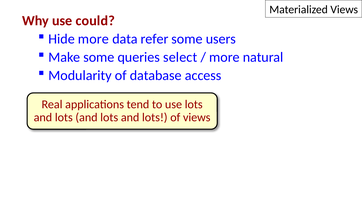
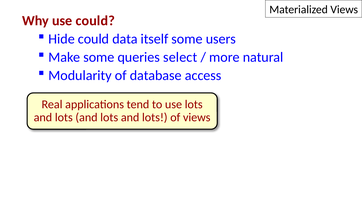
Hide more: more -> could (94, 39)
refer: refer -> itself (155, 39)
